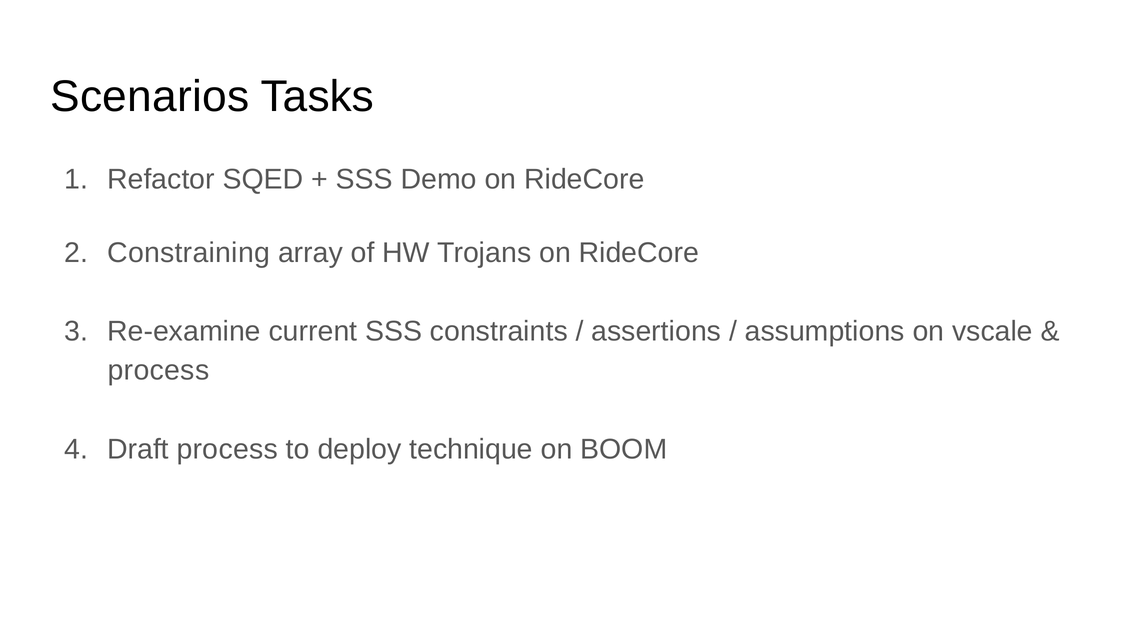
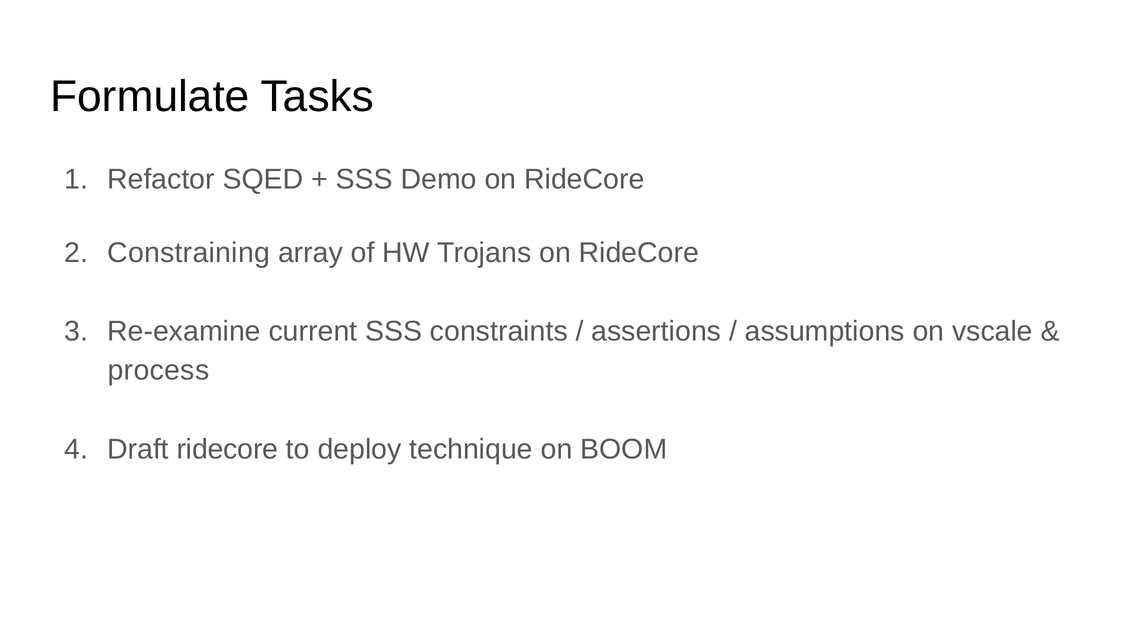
Scenarios: Scenarios -> Formulate (150, 97)
Draft process: process -> ridecore (227, 449)
